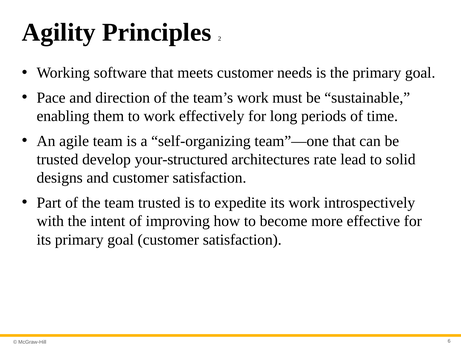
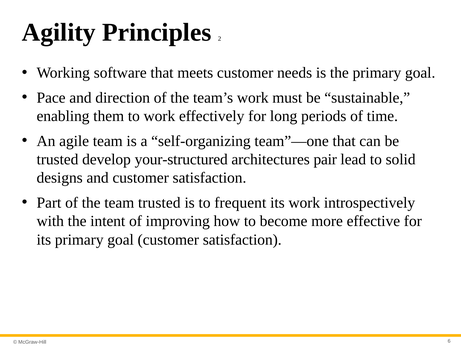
rate: rate -> pair (325, 159)
expedite: expedite -> frequent (240, 203)
